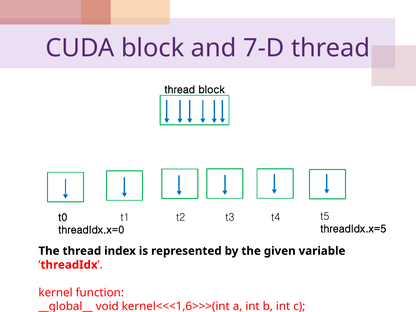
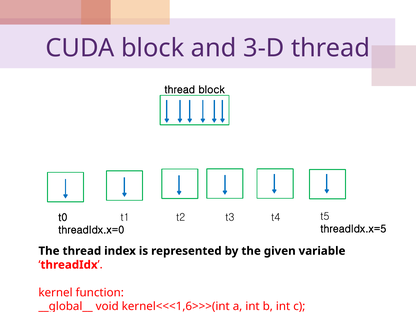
7-D: 7-D -> 3-D (264, 48)
